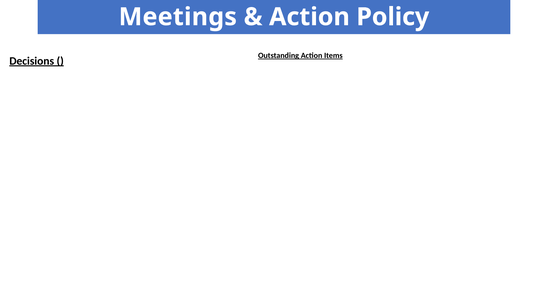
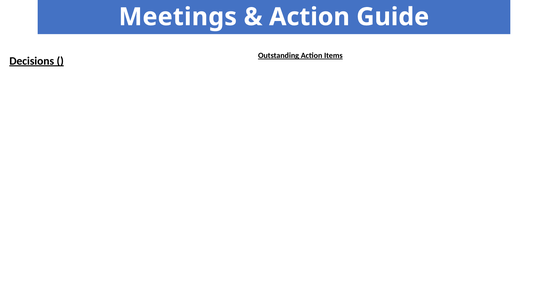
Policy: Policy -> Guide (393, 17)
